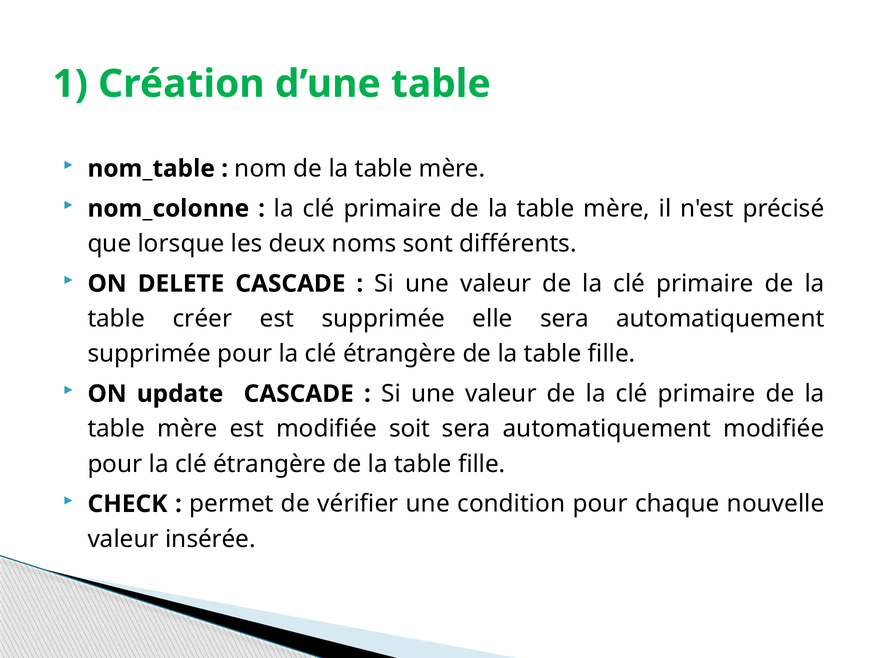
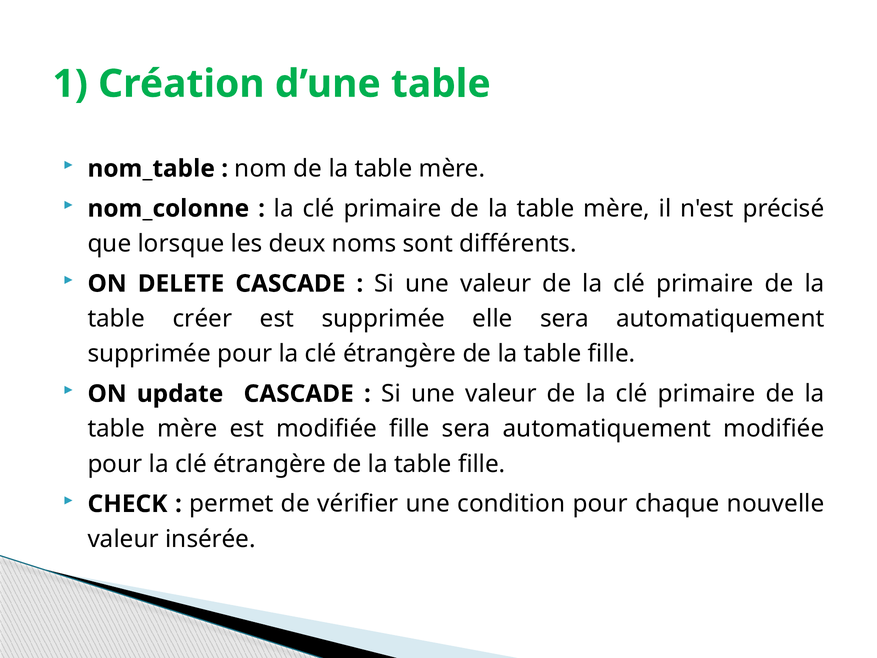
modifiée soit: soit -> fille (410, 429)
